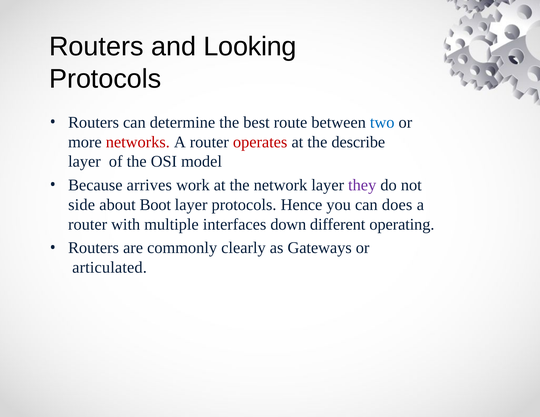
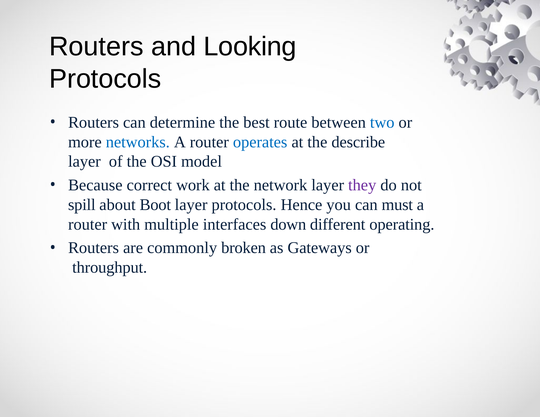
networks colour: red -> blue (138, 142)
operates colour: red -> blue (260, 142)
arrives: arrives -> correct (149, 185)
side: side -> spill (82, 205)
does: does -> must (397, 205)
clearly: clearly -> broken (244, 248)
articulated: articulated -> throughput (110, 268)
